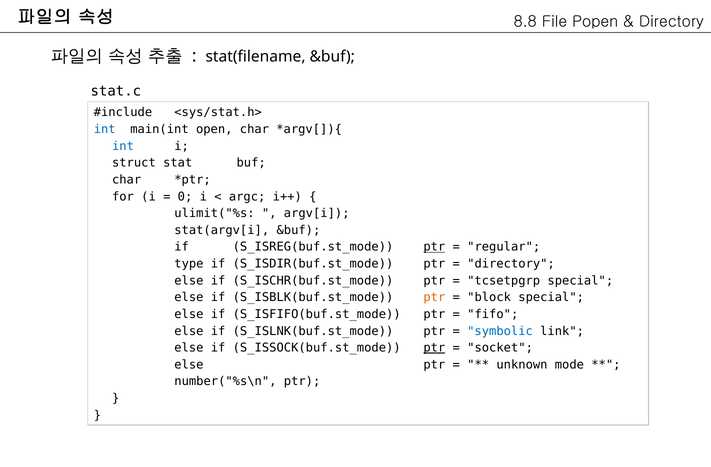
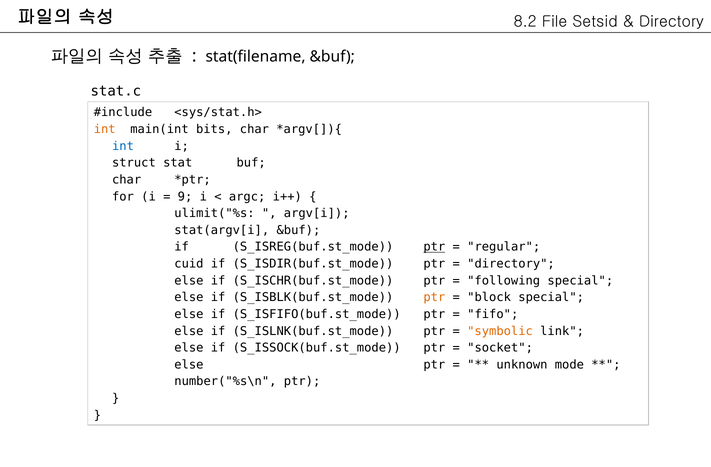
8.8: 8.8 -> 8.2 (525, 21)
Popen: Popen -> Setsid (595, 21)
int colour: blue -> orange (105, 129)
open: open -> bits (214, 129)
0: 0 -> 9 (185, 197)
type: type -> cuid (189, 264)
tcsetpgrp: tcsetpgrp -> following (504, 281)
symbolic colour: blue -> orange (500, 331)
ptr underline: present -> none (434, 348)
